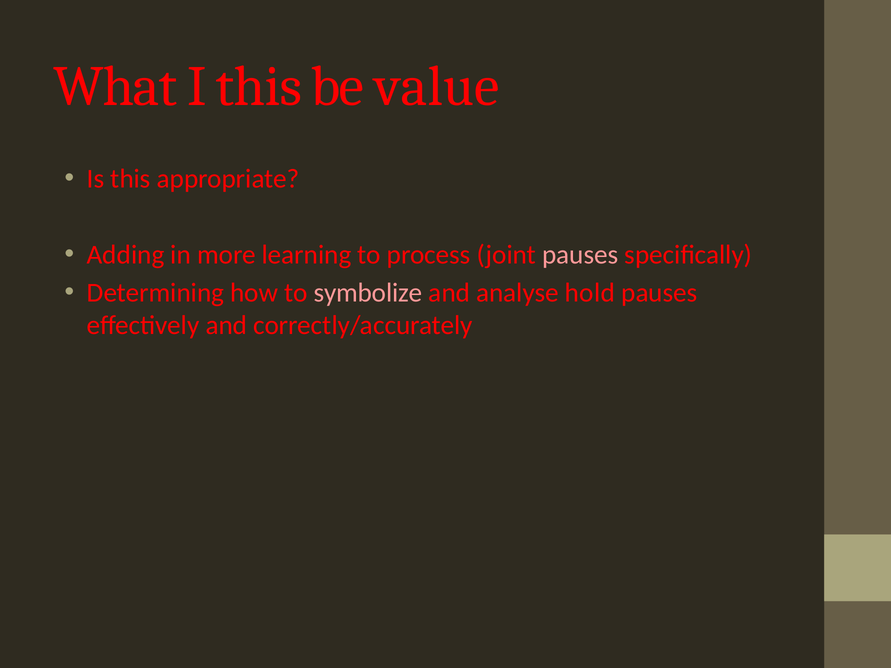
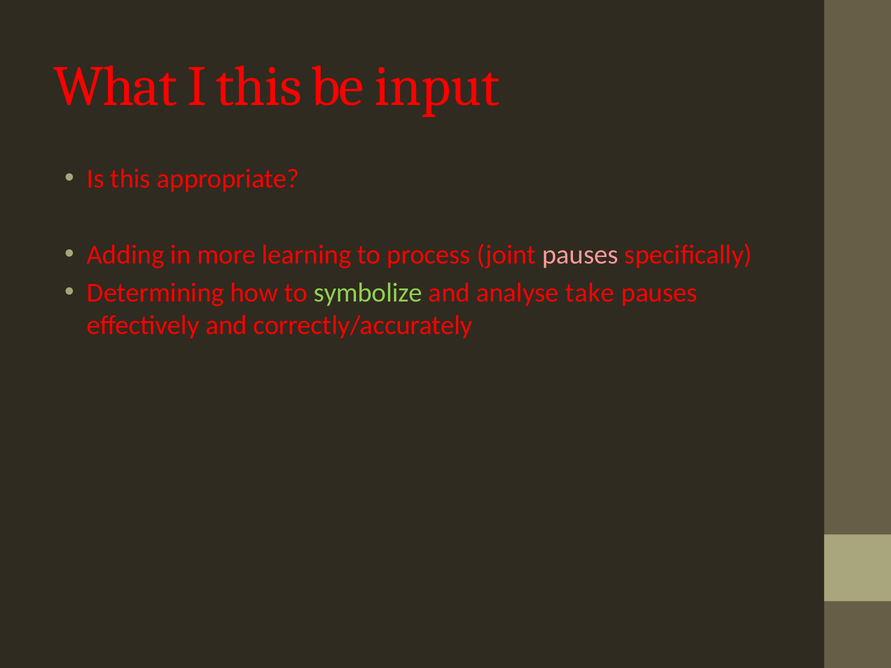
value: value -> input (437, 86)
symbolize colour: pink -> light green (368, 293)
hold: hold -> take (590, 293)
